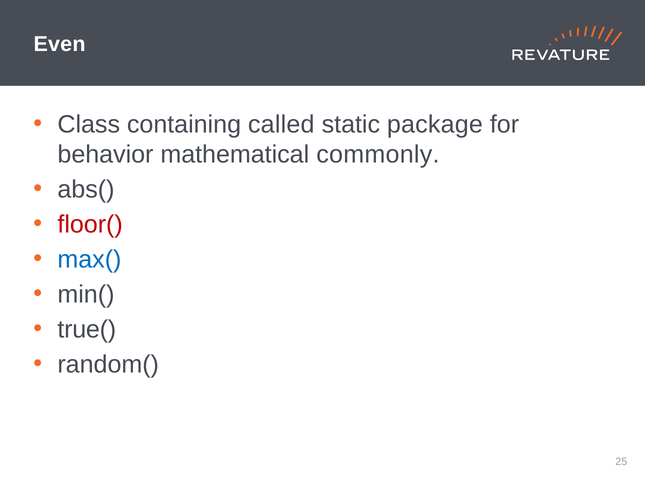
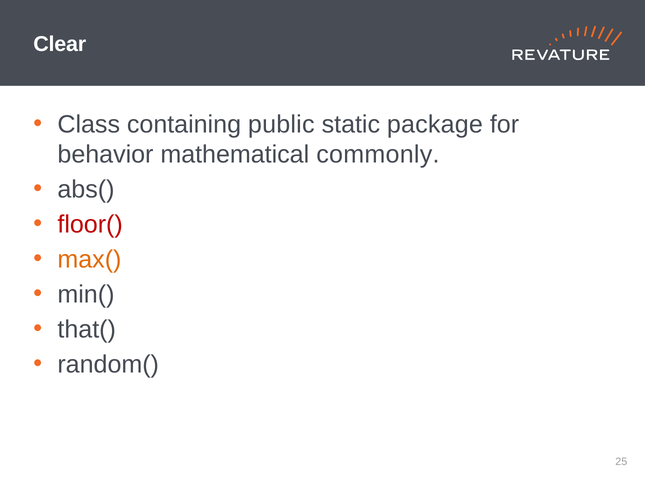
Even: Even -> Clear (60, 44)
called: called -> public (281, 124)
max( colour: blue -> orange (89, 260)
true(: true( -> that( (87, 330)
